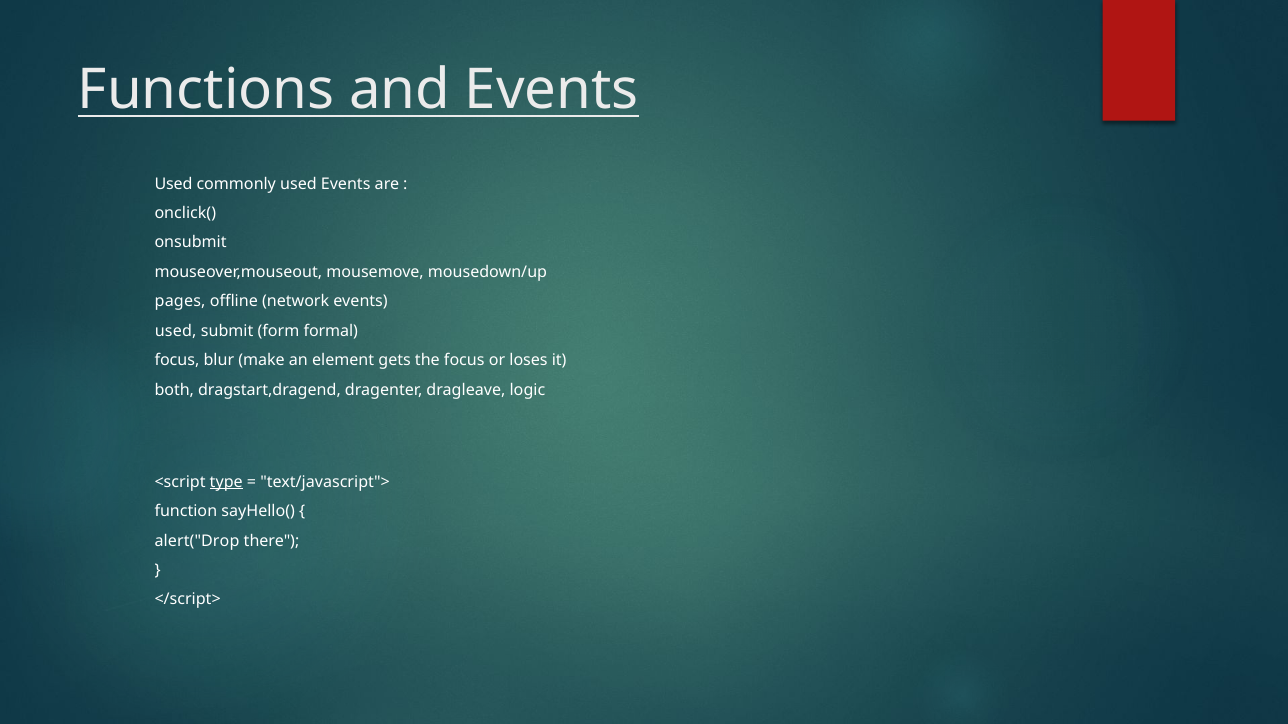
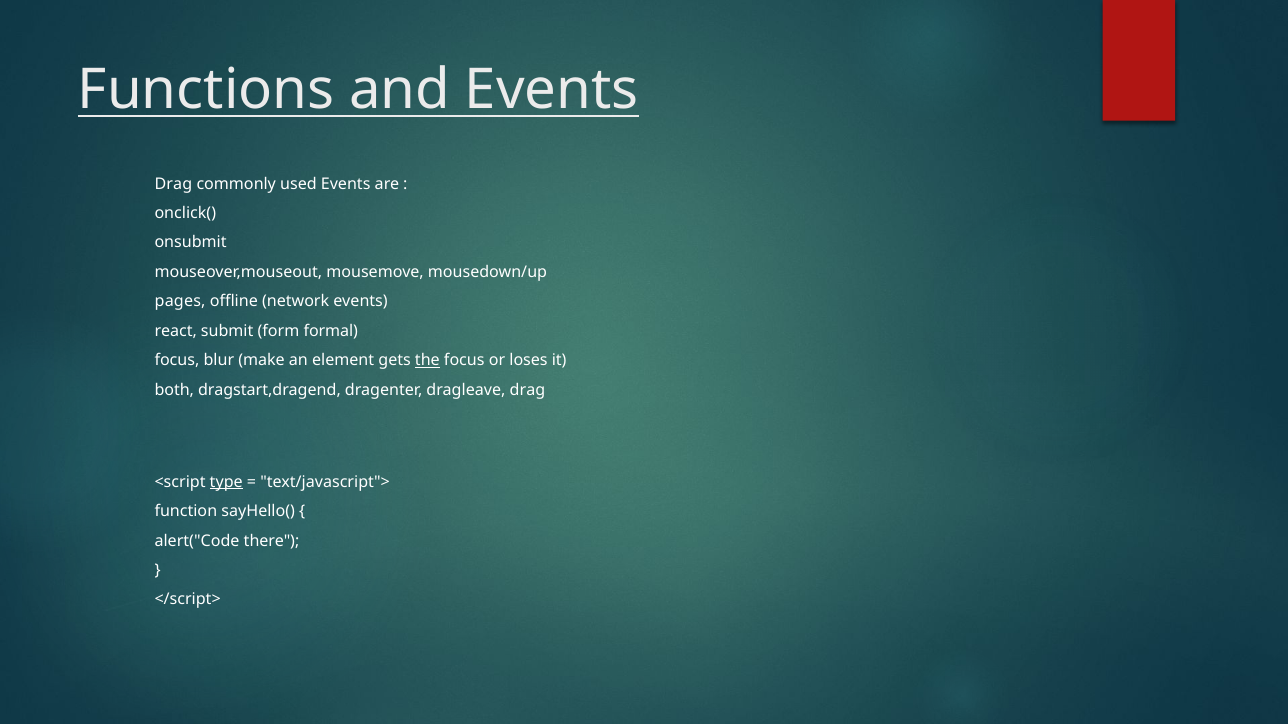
Used: Used -> Drag (173, 184)
used: used -> react (176, 331)
the underline: none -> present (427, 361)
dragleave logic: logic -> drag (527, 390)
alert("Drop: alert("Drop -> alert("Code (197, 541)
